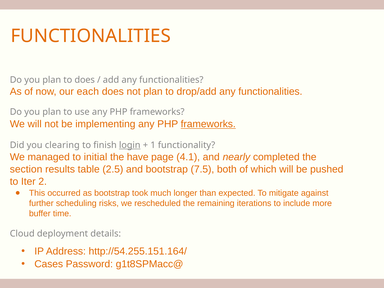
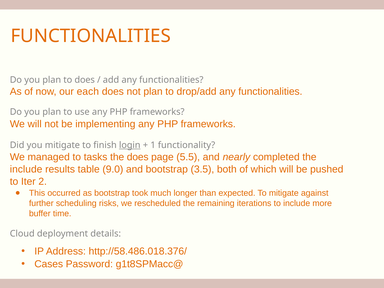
frameworks underline: present -> none (208, 124)
you clearing: clearing -> mitigate (62, 145)
initial: initial -> tasks (96, 157)
the have: have -> does (138, 157)
4.1: 4.1 -> 5.5 (188, 157)
section: section -> include (26, 169)
2.5: 2.5 -> 9.0 (113, 169)
7.5: 7.5 -> 3.5 (202, 169)
http://54.255.151.164/: http://54.255.151.164/ -> http://58.486.018.376/ (138, 251)
